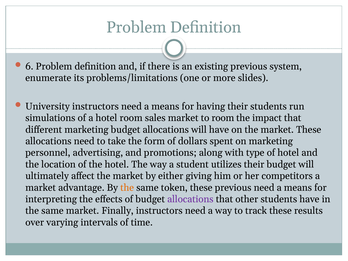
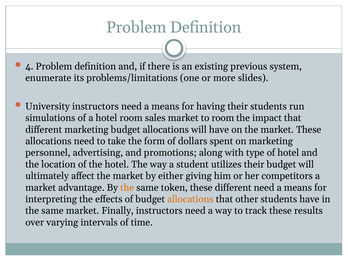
6: 6 -> 4 (29, 66)
these previous: previous -> different (233, 188)
allocations colour: purple -> orange (190, 199)
